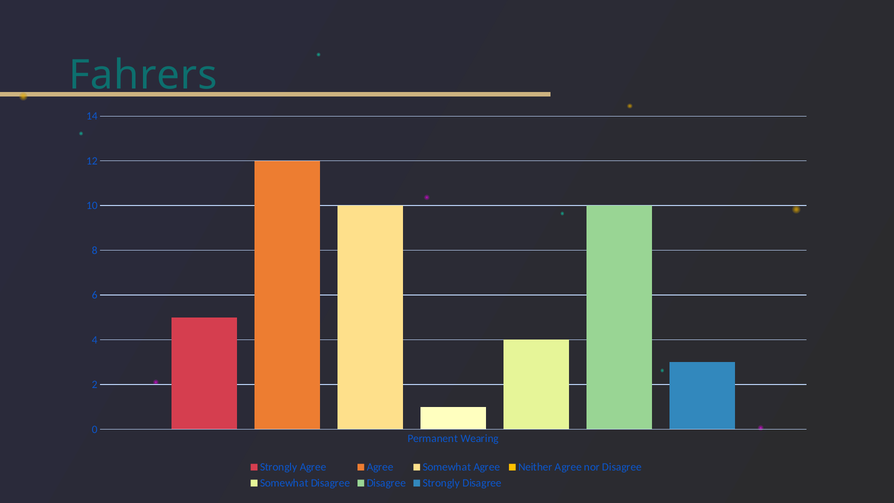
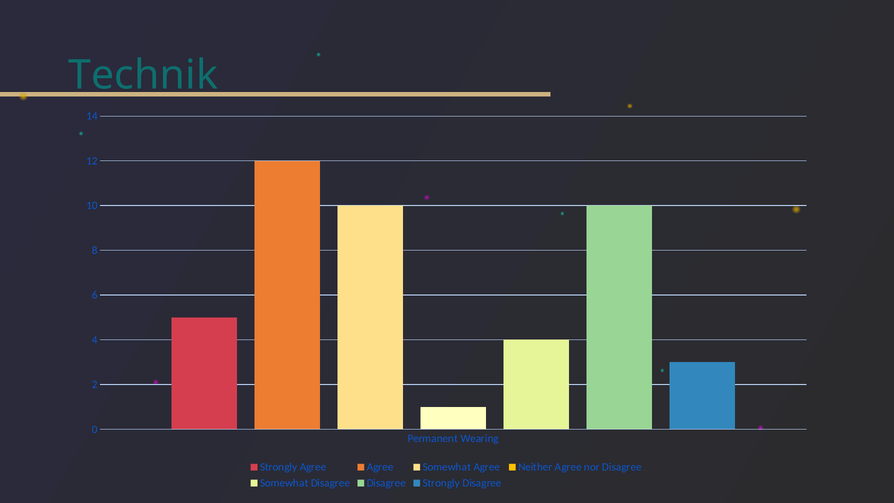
Fahrers: Fahrers -> Technik (143, 75)
